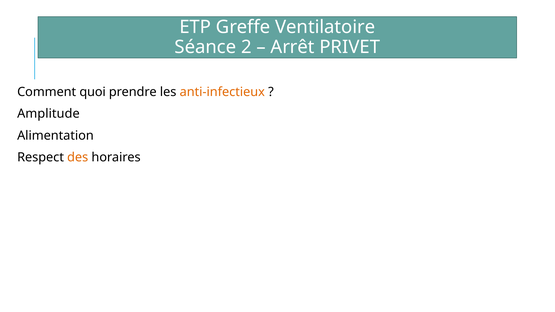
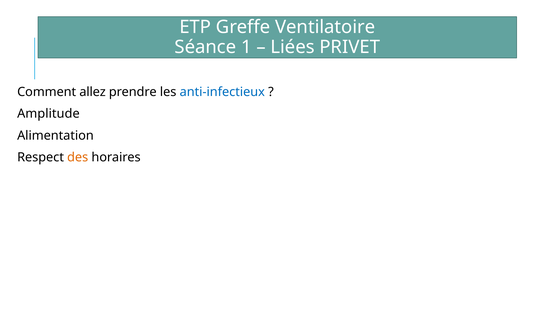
2: 2 -> 1 (246, 47)
Arrêt: Arrêt -> Liées (293, 47)
quoi: quoi -> allez (93, 92)
anti-infectieux colour: orange -> blue (222, 92)
